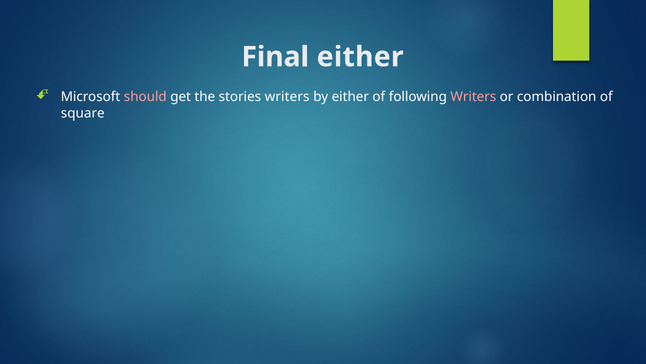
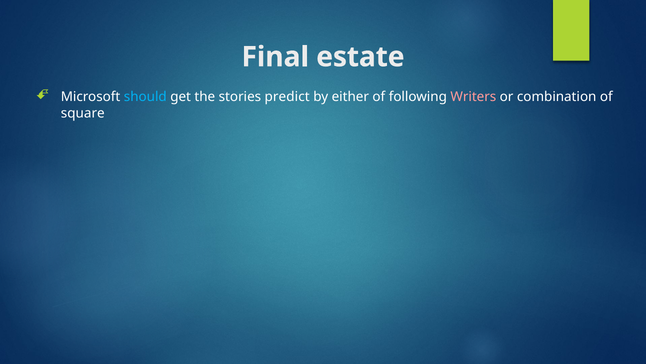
Final either: either -> estate (360, 57)
should colour: pink -> light blue (145, 97)
stories writers: writers -> predict (287, 97)
